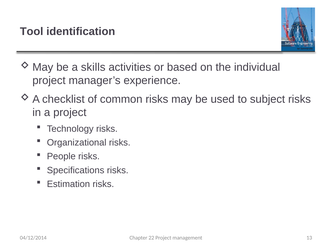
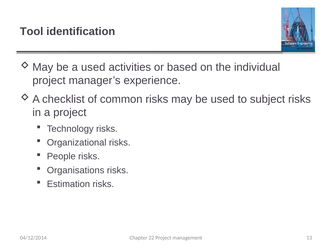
a skills: skills -> used (93, 67)
Specifications: Specifications -> Organisations (76, 170)
